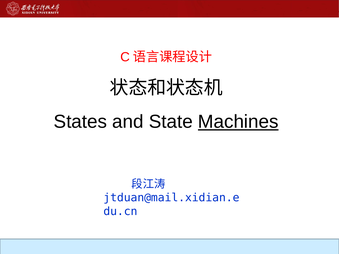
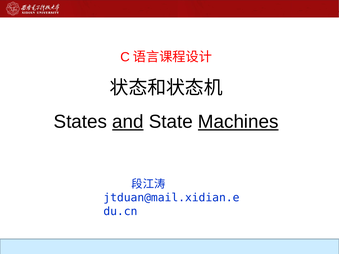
and underline: none -> present (128, 122)
